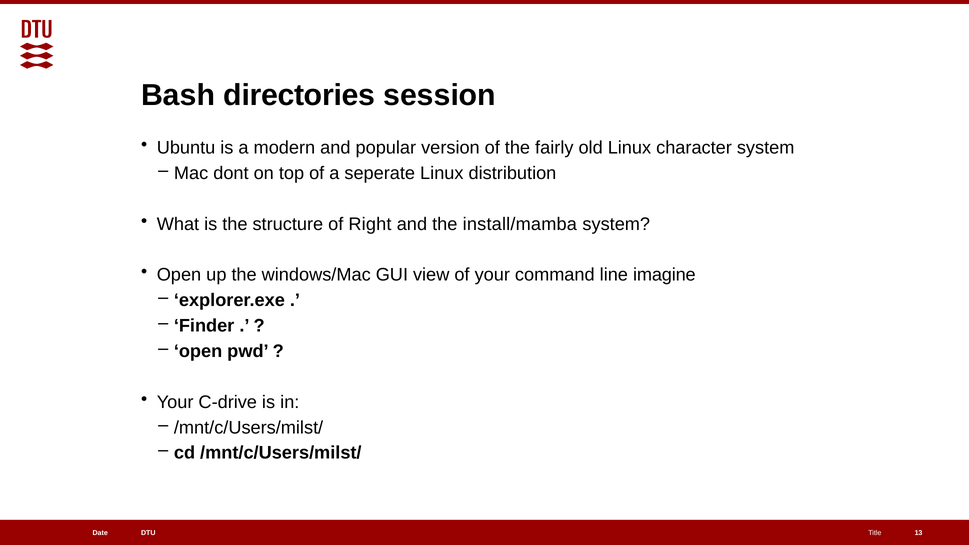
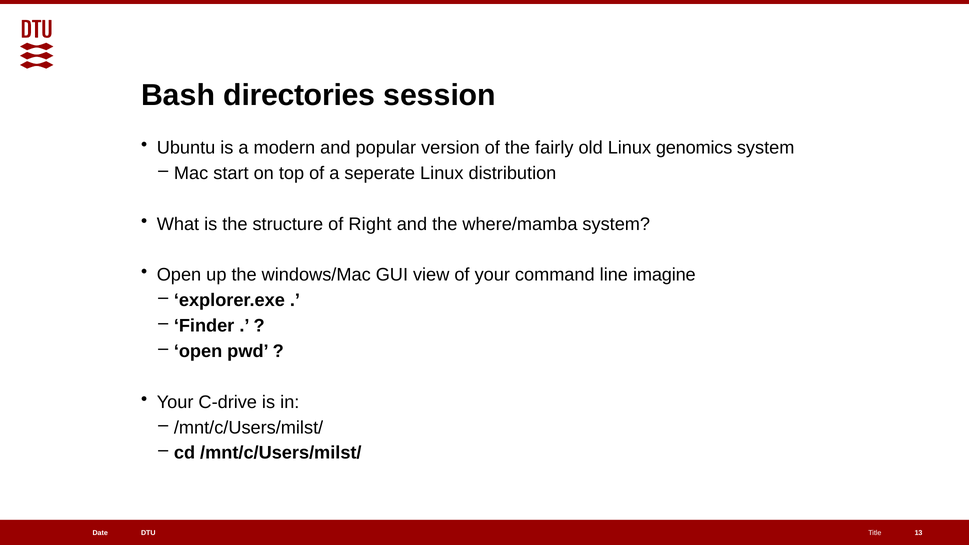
character: character -> genomics (694, 148)
dont: dont -> start (231, 173)
install/mamba: install/mamba -> where/mamba (520, 224)
